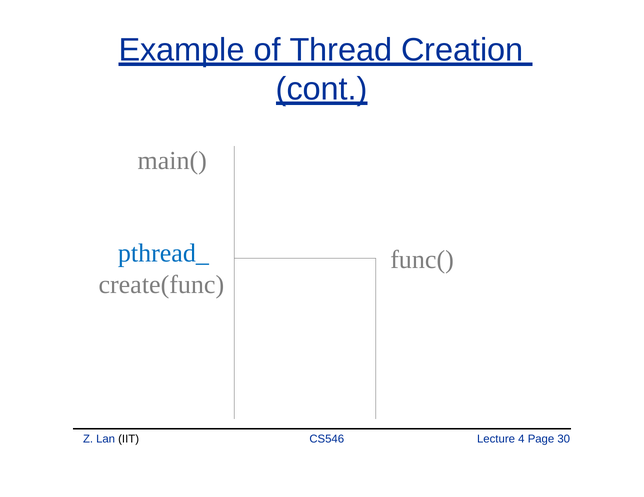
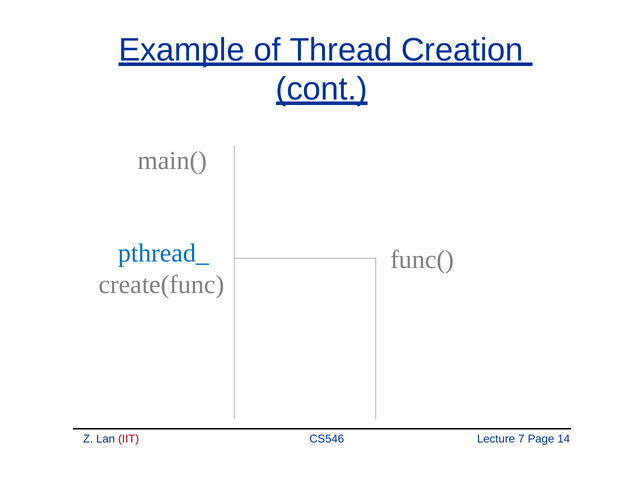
IIT colour: black -> red (129, 440)
4: 4 -> 7 (521, 440)
30: 30 -> 14 (564, 440)
